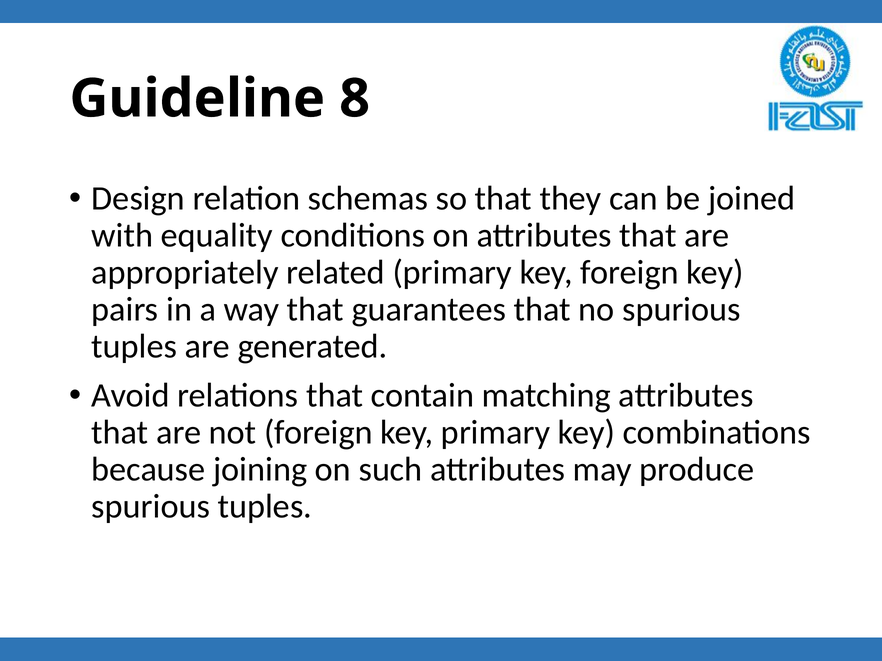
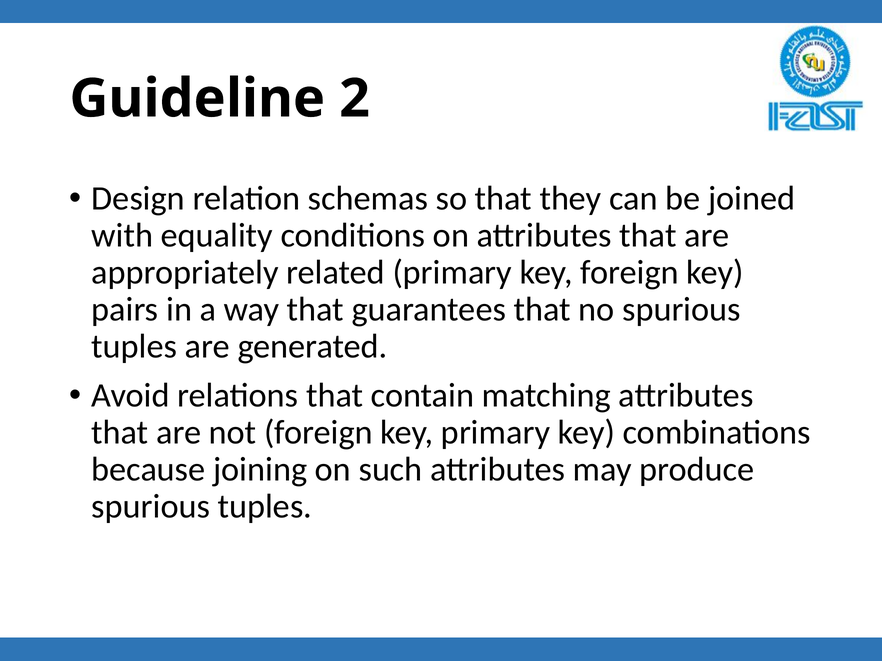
8: 8 -> 2 (355, 99)
